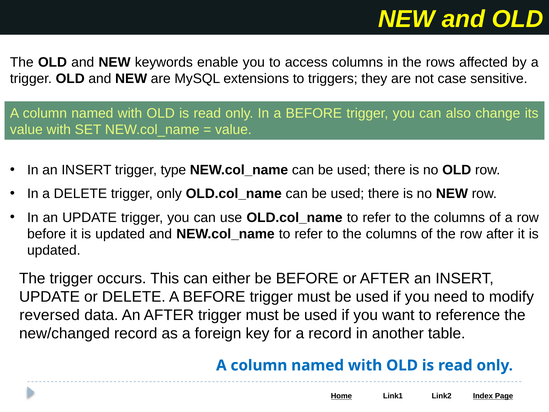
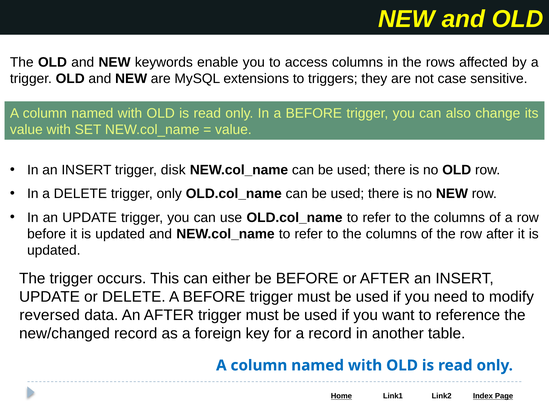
type: type -> disk (173, 170)
